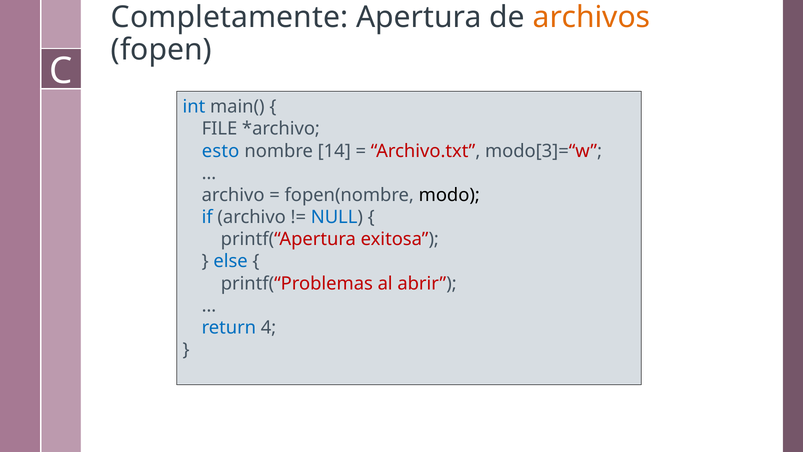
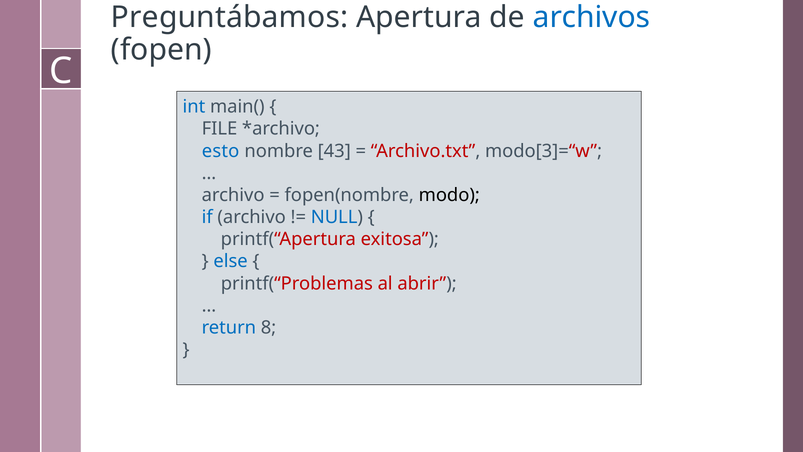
Completamente: Completamente -> Preguntábamos (230, 17)
archivos colour: orange -> blue (591, 17)
14: 14 -> 43 (334, 151)
4: 4 -> 8 (269, 328)
